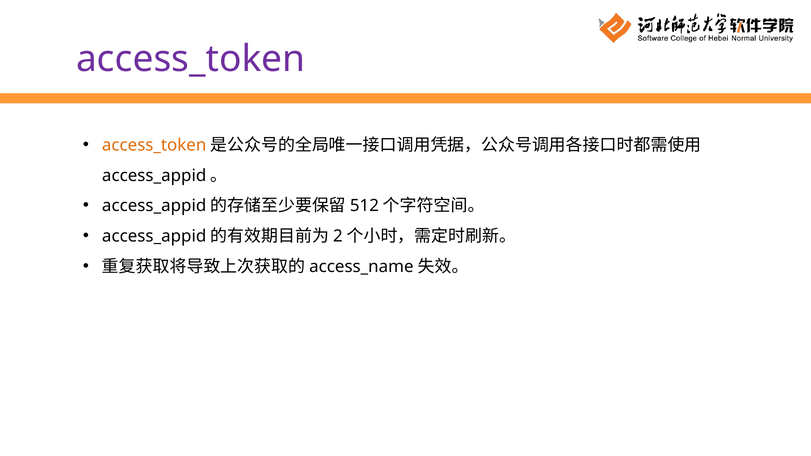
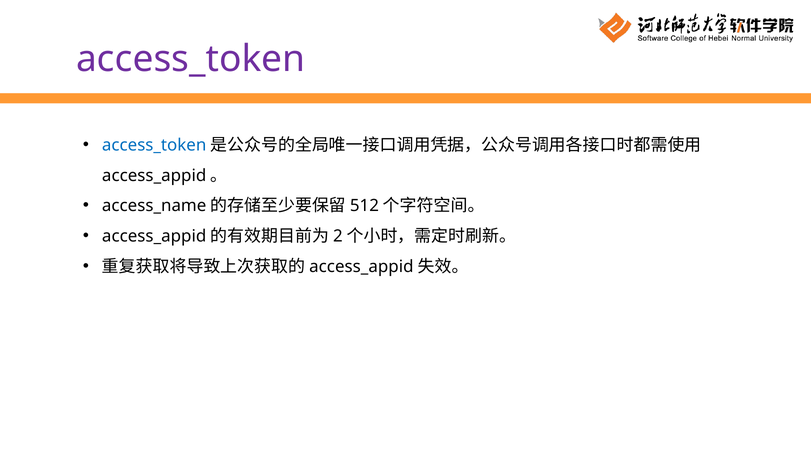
access_token colour: orange -> blue (154, 145)
access_appid: access_appid -> access_name (154, 206)
access_name: access_name -> access_appid (361, 267)
